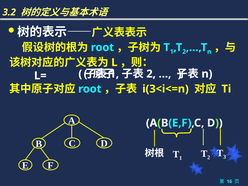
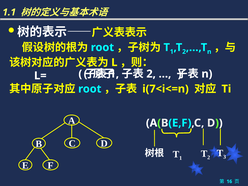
3.2: 3.2 -> 1.1 (9, 12)
i(3<i<=n: i(3<i<=n -> i(7<i<=n (166, 89)
